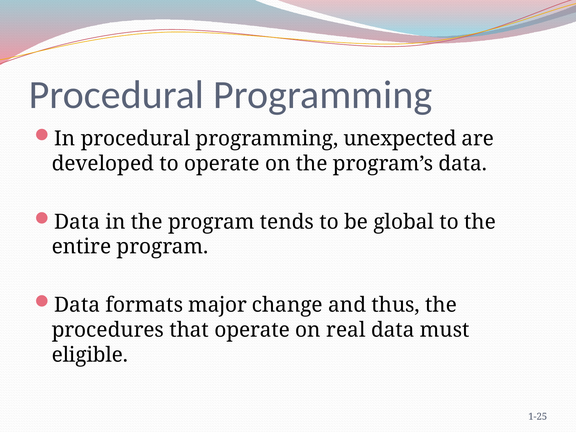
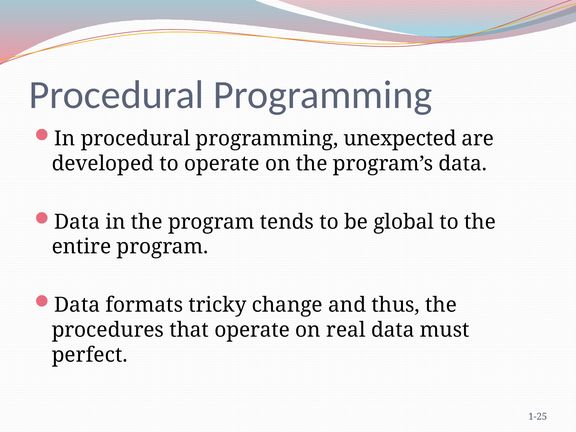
major: major -> tricky (217, 305)
eligible: eligible -> perfect (90, 355)
